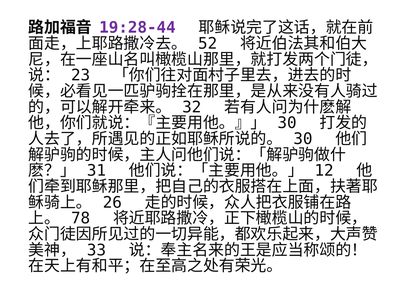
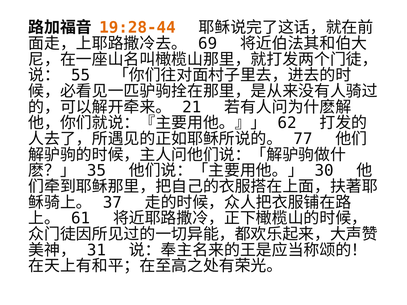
19:28-44 colour: purple -> orange (137, 28)
52: 52 -> 69 (208, 44)
23: 23 -> 55 (81, 75)
32: 32 -> 21 (192, 107)
30: 30 -> 62 (287, 123)
30: 30 -> 77 (303, 139)
31: 31 -> 35 (96, 171)
12: 12 -> 30 (324, 171)
26: 26 -> 37 (112, 203)
78: 78 -> 61 (81, 219)
33: 33 -> 31 (96, 250)
